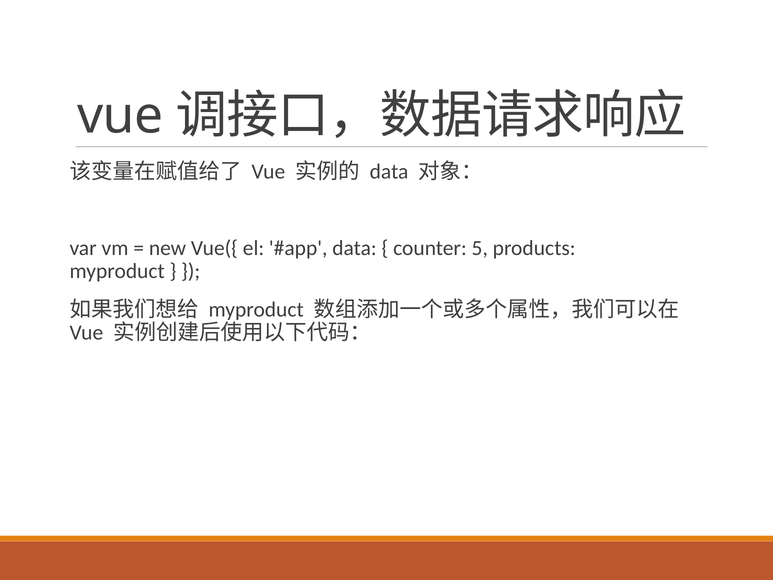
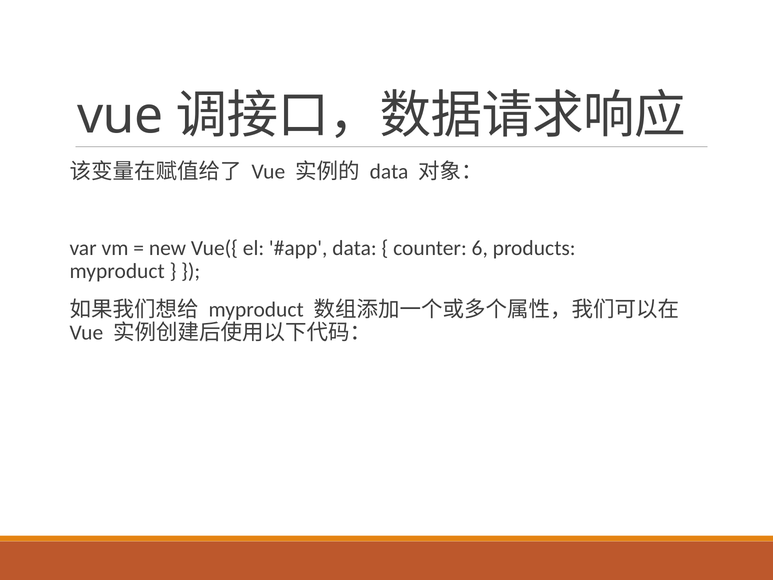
5: 5 -> 6 (480, 248)
